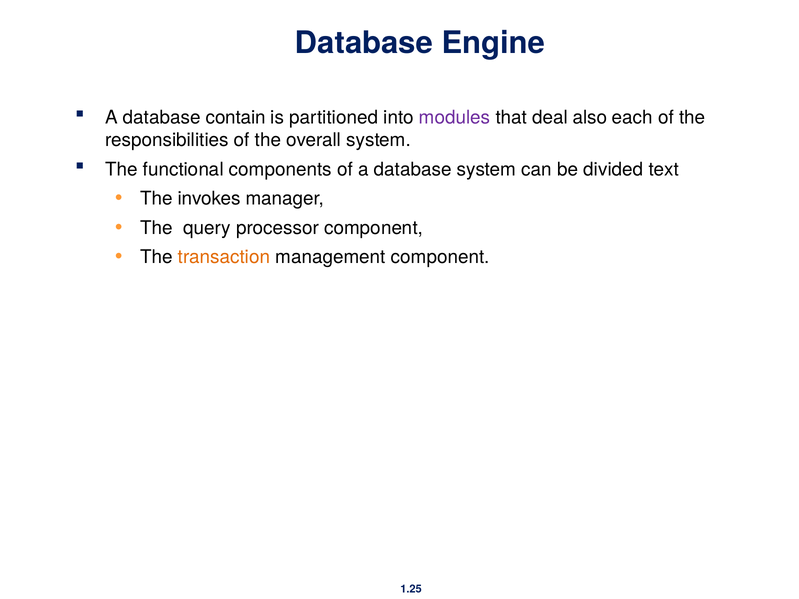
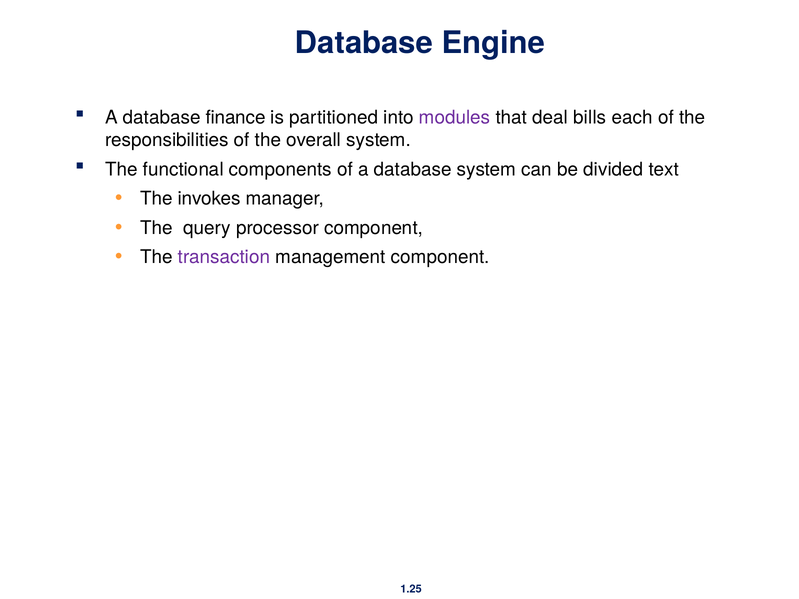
contain: contain -> finance (236, 118)
also: also -> bills (590, 118)
transaction colour: orange -> purple (224, 257)
